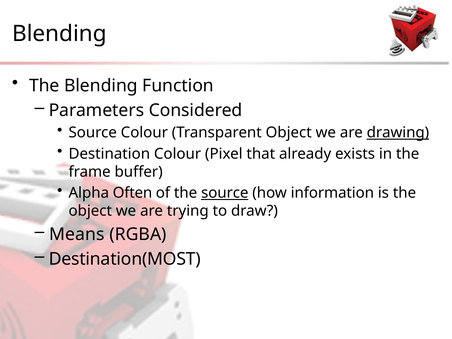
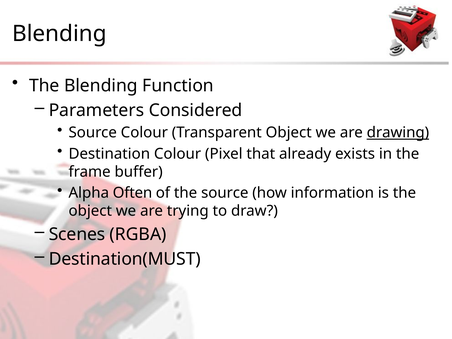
source underline: present -> none (225, 193)
Means: Means -> Scenes (77, 234)
Destination(MOST: Destination(MOST -> Destination(MUST (125, 259)
